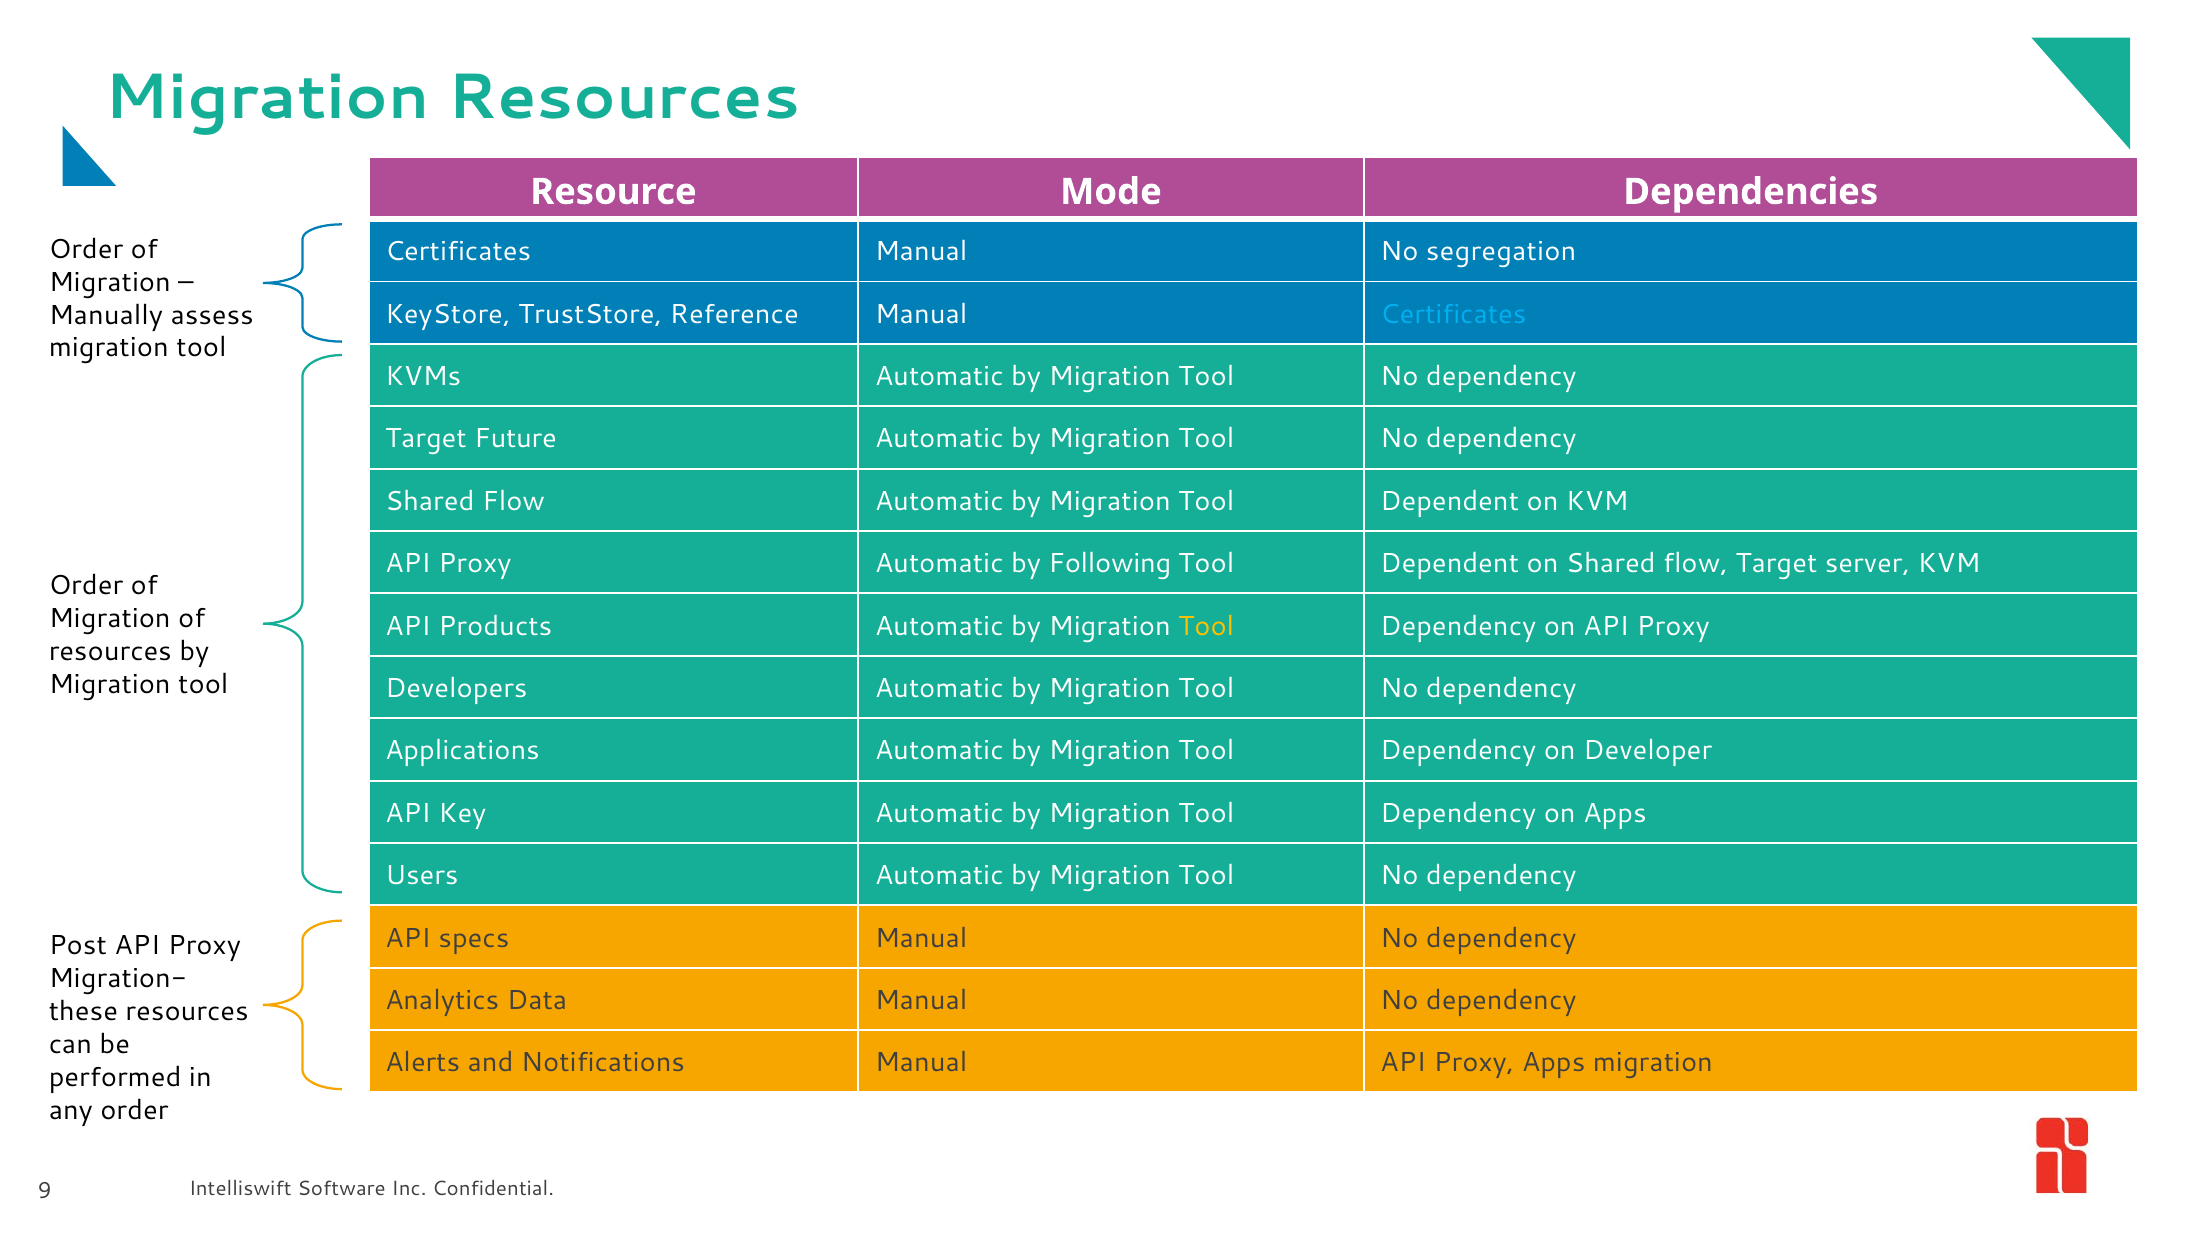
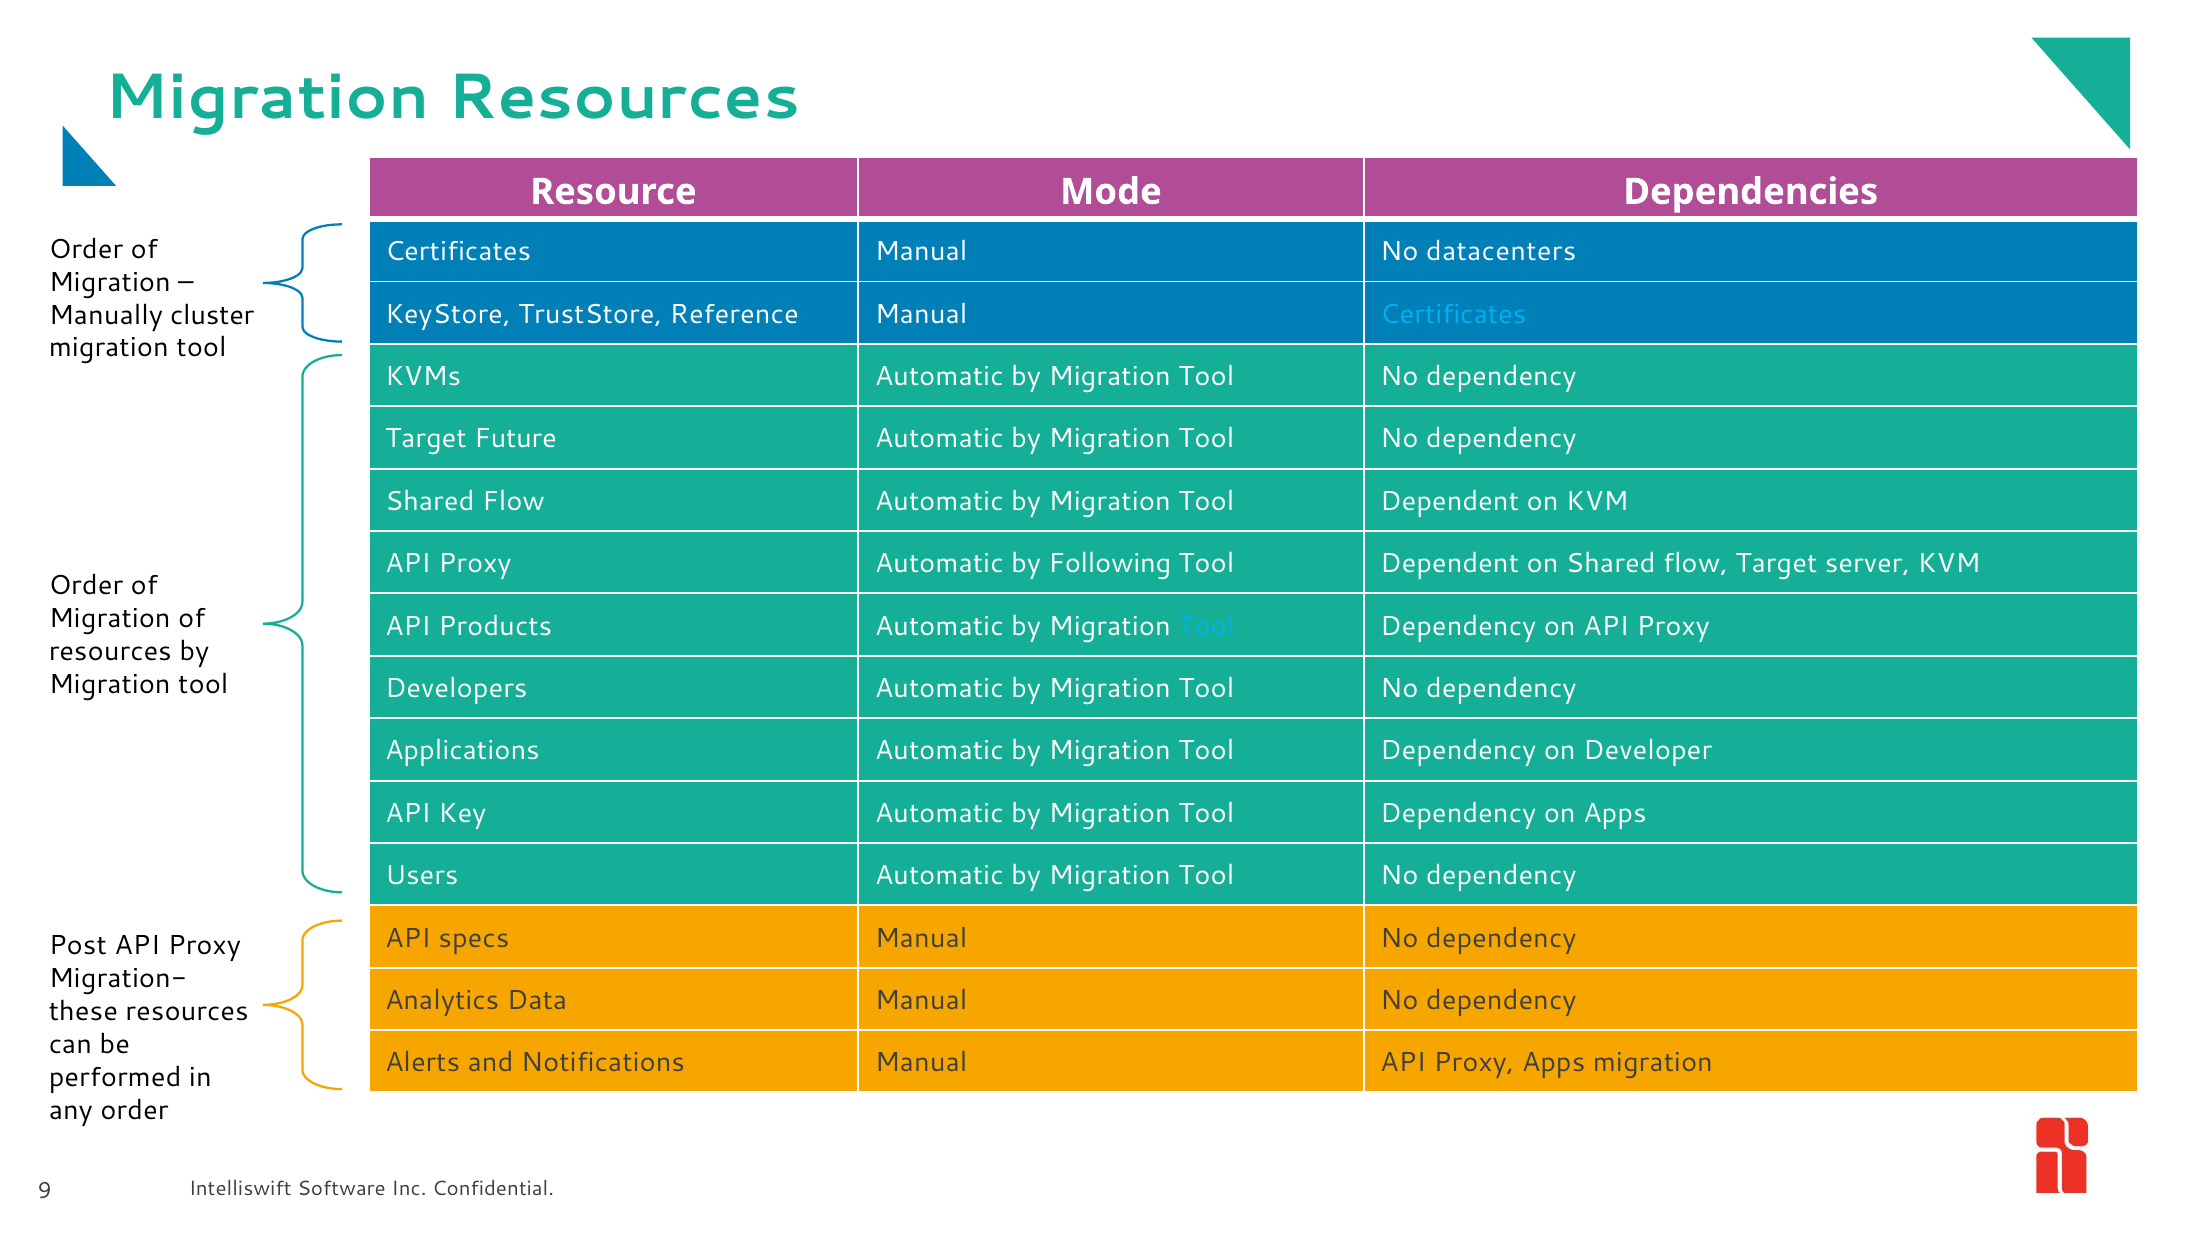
segregation: segregation -> datacenters (1501, 252)
assess: assess -> cluster (212, 315)
Tool colour: yellow -> light blue (1206, 626)
